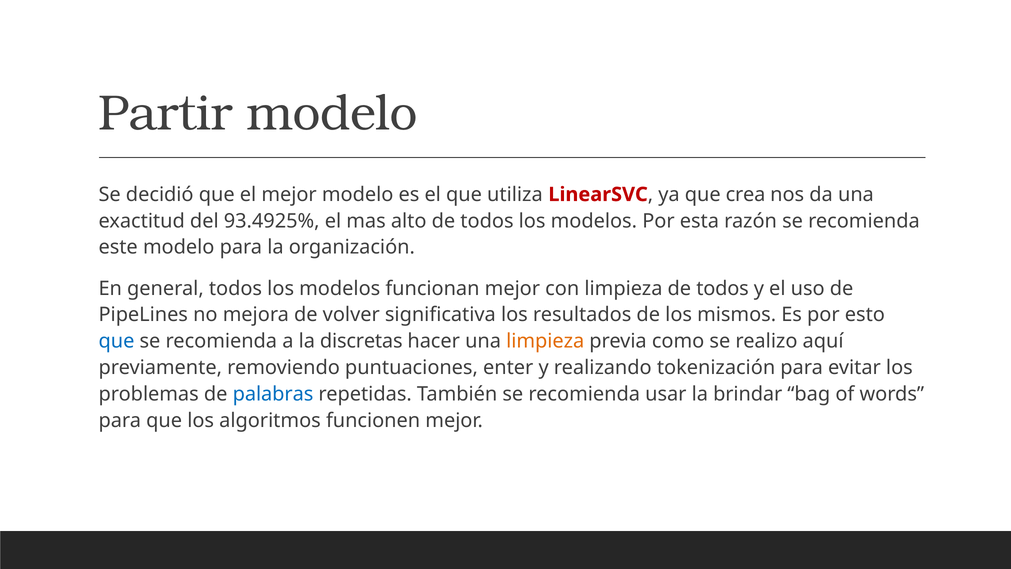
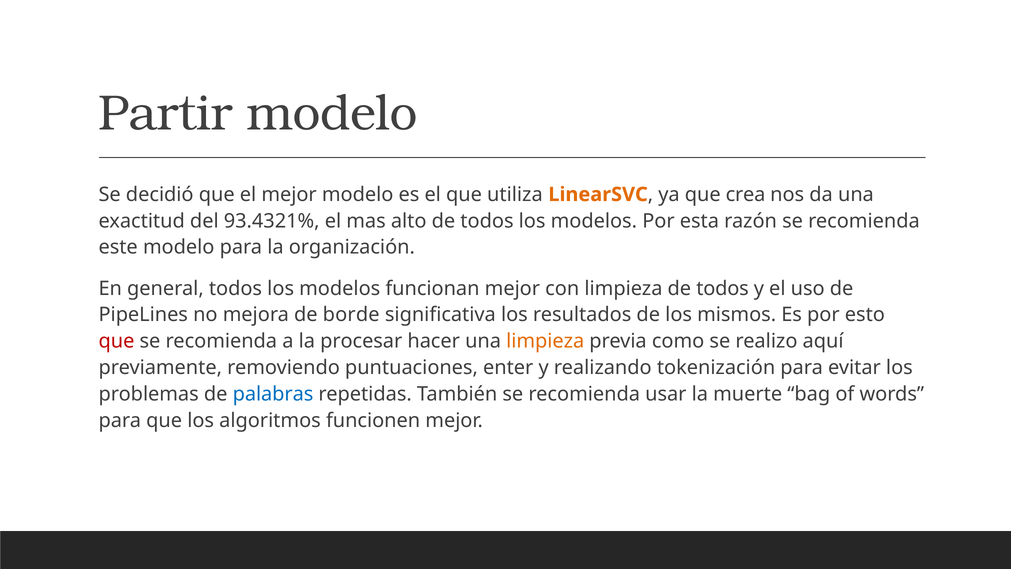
LinearSVC colour: red -> orange (598, 194)
93.4925%: 93.4925% -> 93.4321% (272, 221)
volver: volver -> borde (351, 315)
que colour: blue -> red (116, 341)
discretas: discretas -> procesar (361, 341)
brindar: brindar -> muerte (748, 394)
